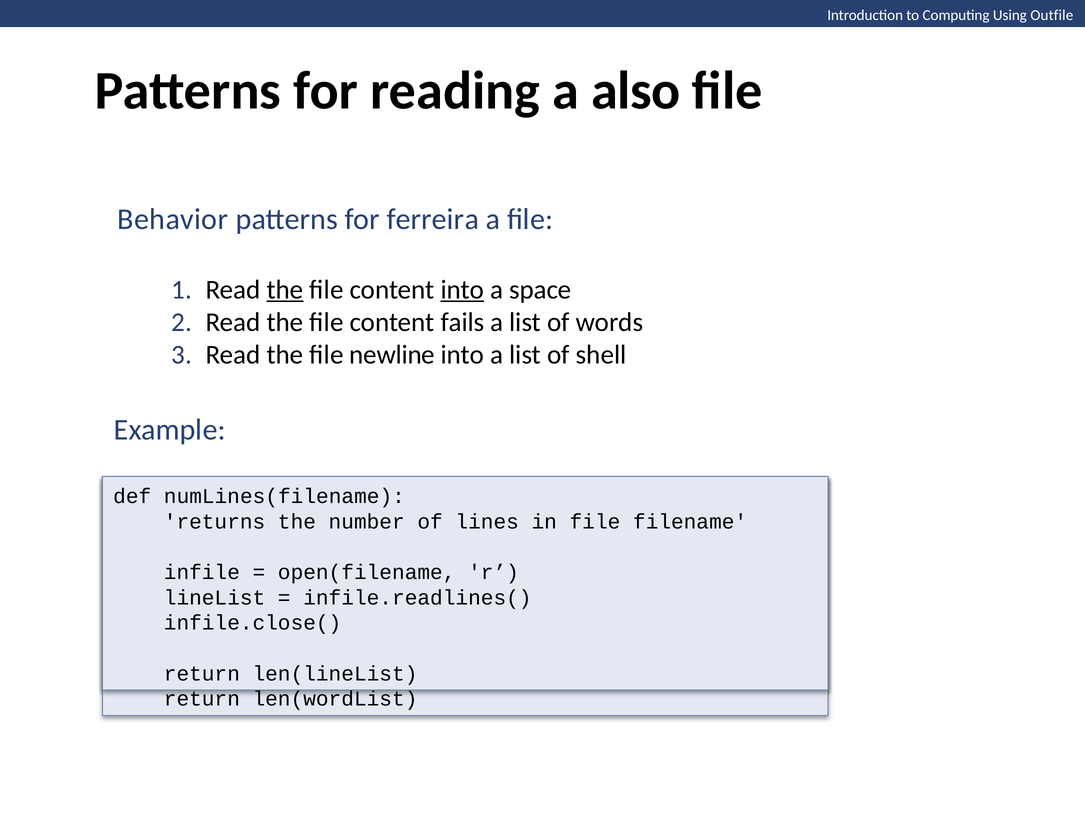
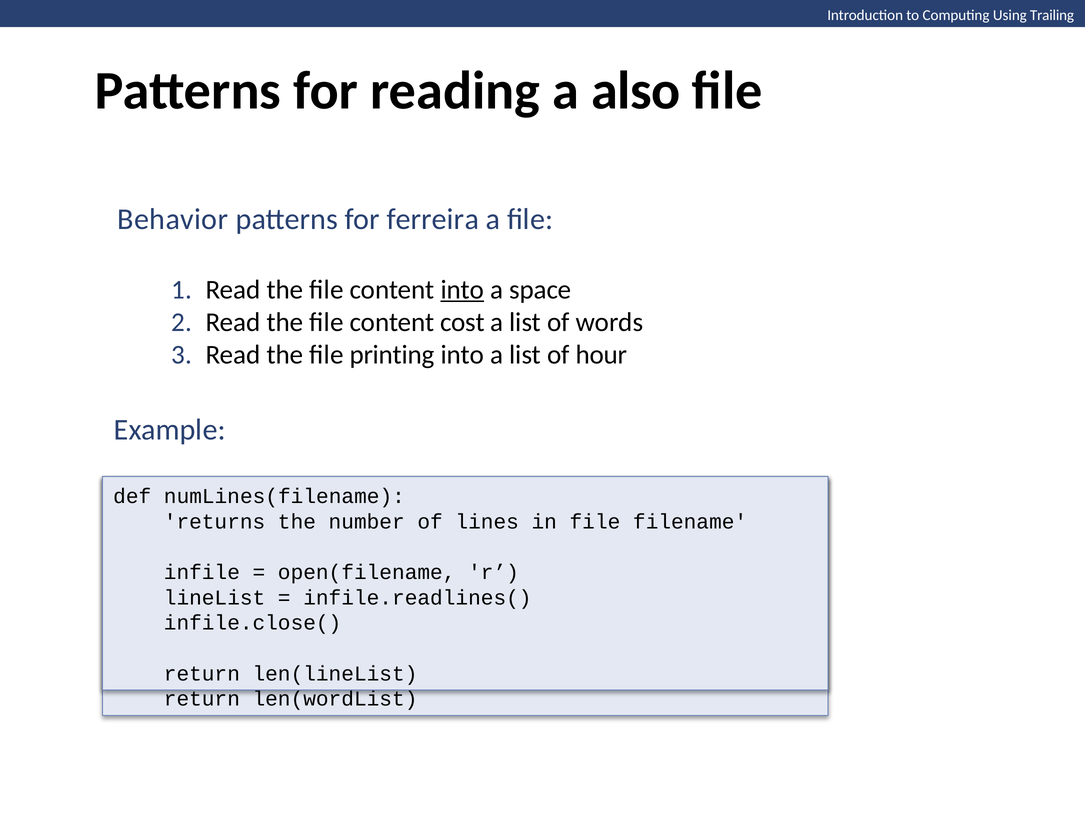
Outfile: Outfile -> Trailing (1052, 15)
the underline: present -> none (285, 290)
fails: fails -> cost (462, 322)
newline: newline -> printing (392, 355)
shell: shell -> hour (601, 355)
